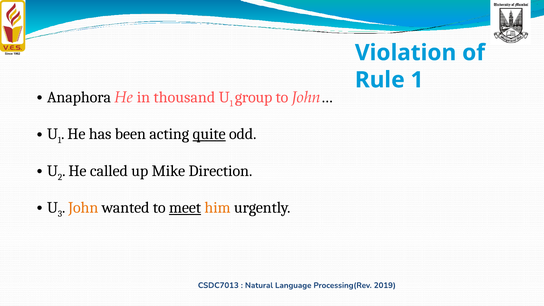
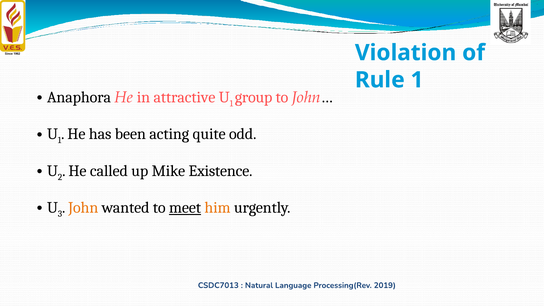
thousand: thousand -> attractive (184, 97)
quite underline: present -> none (209, 134)
Direction: Direction -> Existence (221, 171)
